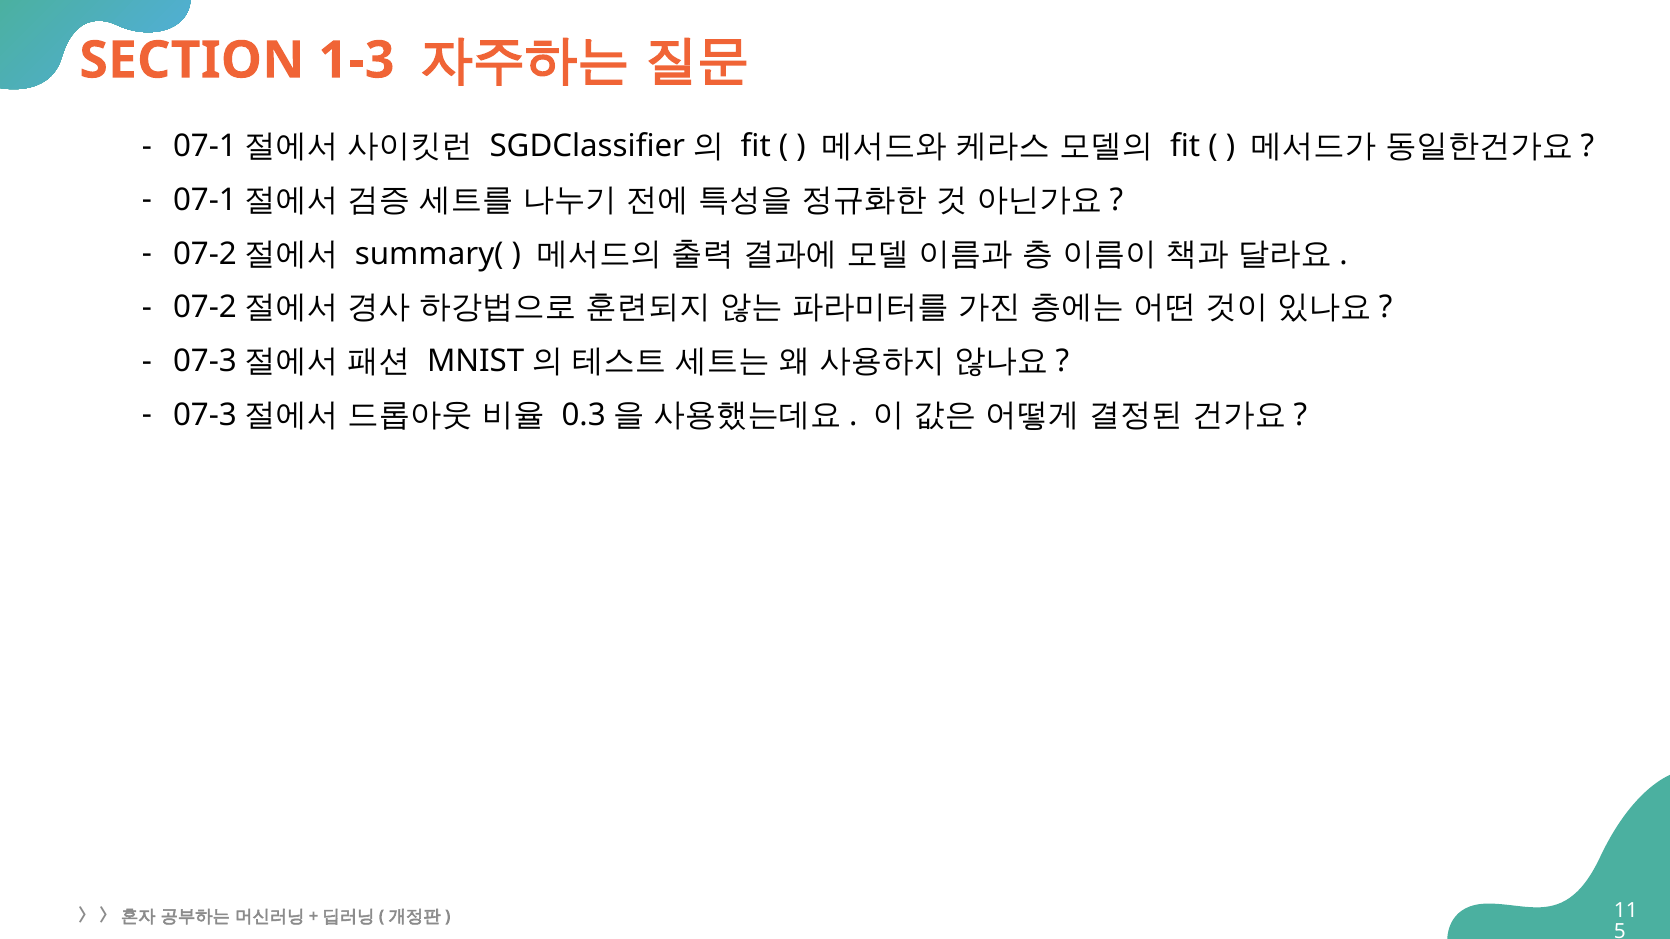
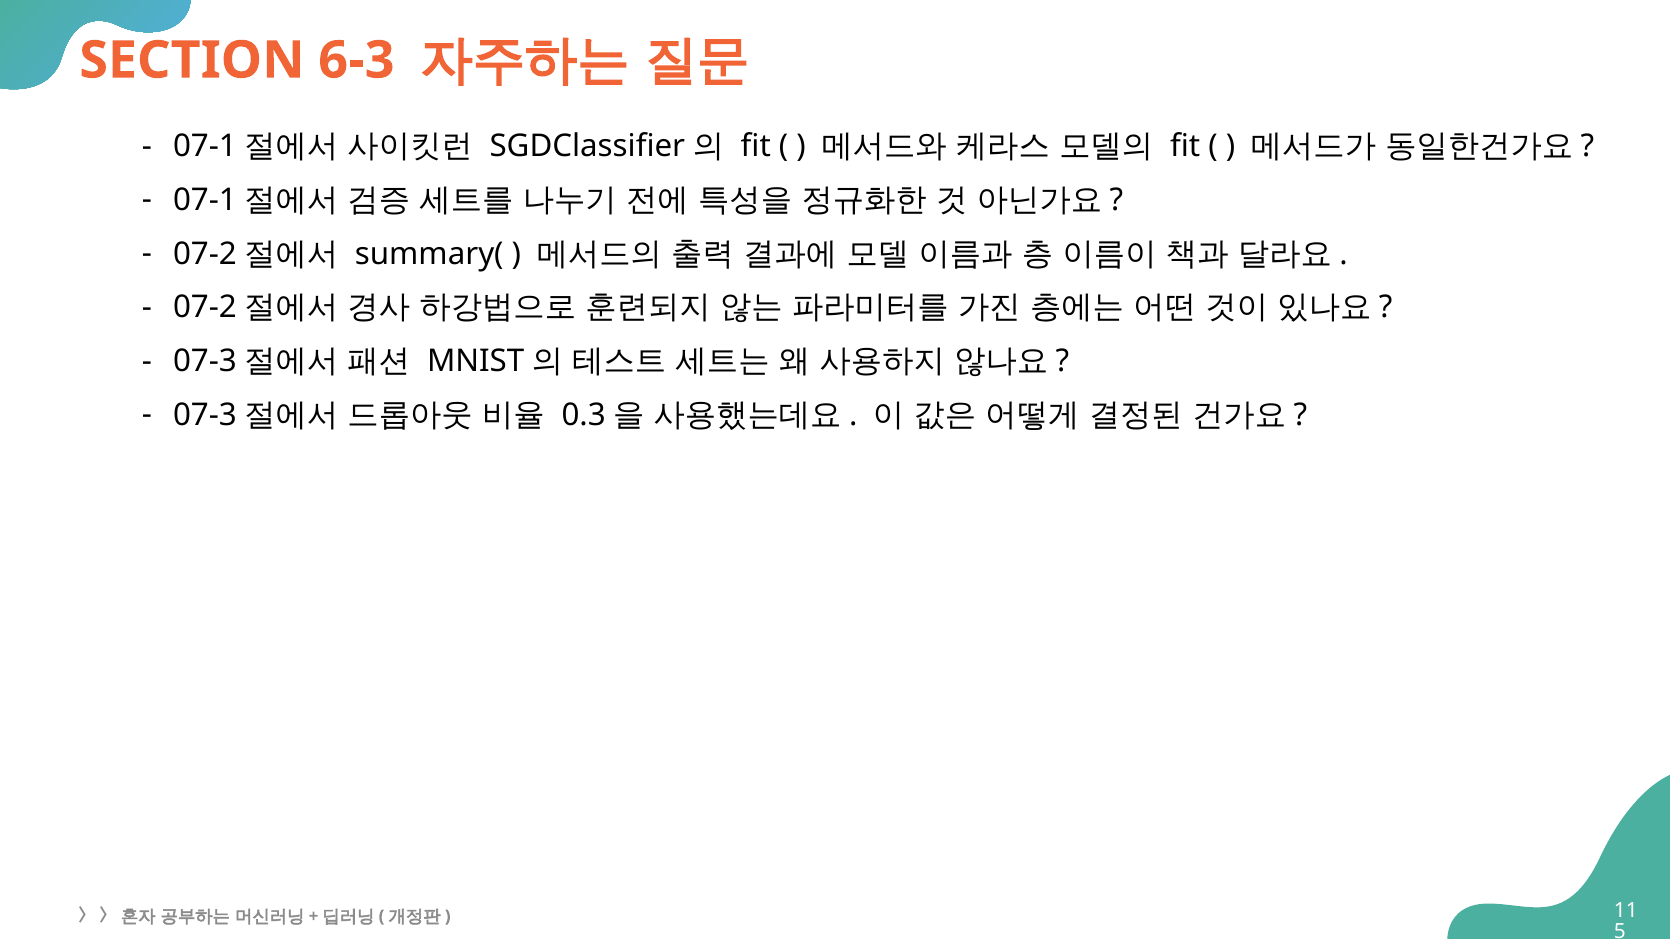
1-3: 1-3 -> 6-3 (356, 60)
